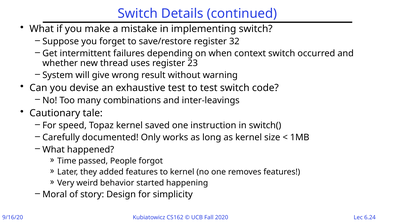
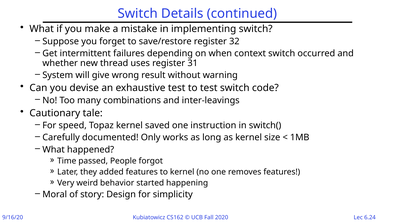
23: 23 -> 31 (193, 63)
